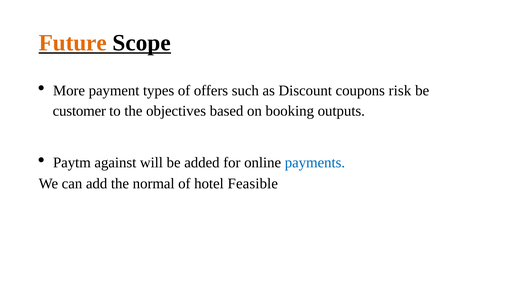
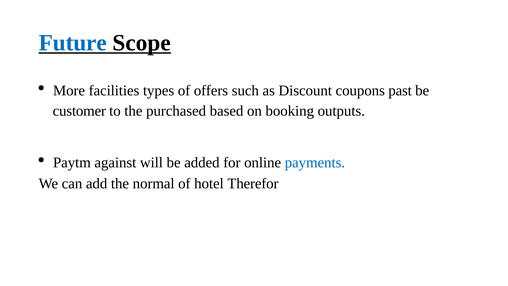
Future colour: orange -> blue (73, 43)
payment: payment -> facilities (114, 91)
risk: risk -> past (400, 91)
objectives: objectives -> purchased (176, 111)
Feasible: Feasible -> Therefor (253, 184)
